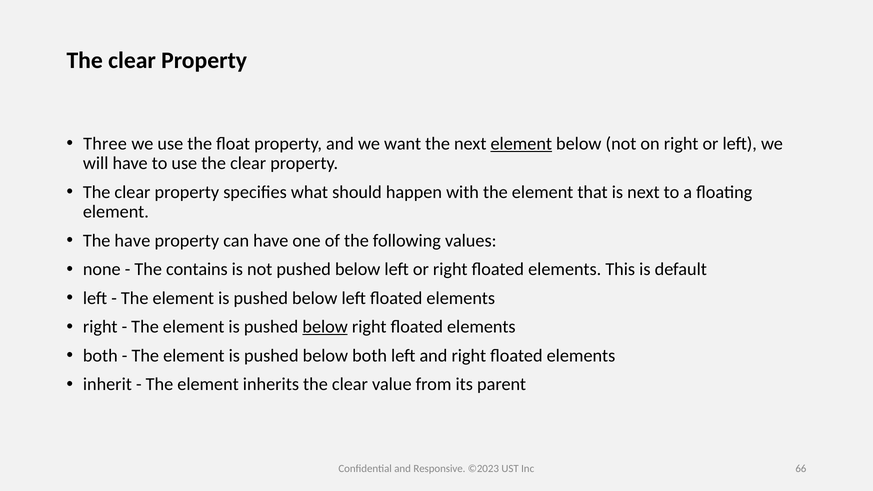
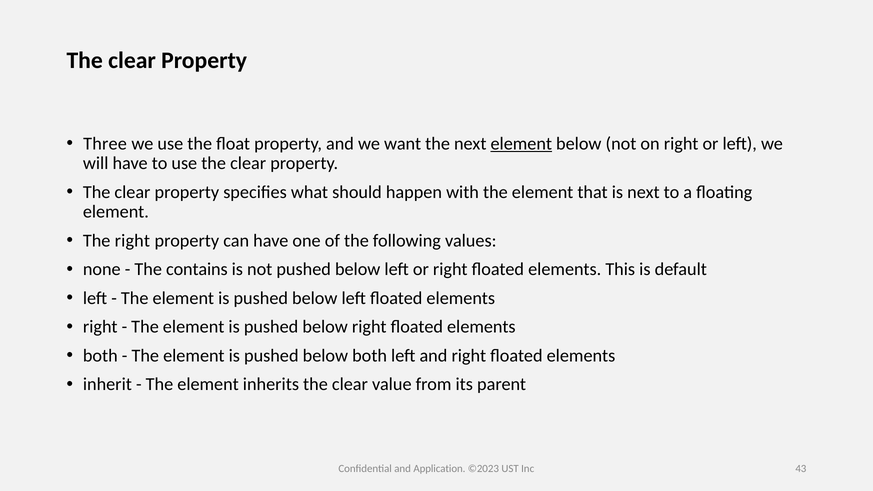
The have: have -> right (132, 241)
below underline: present -> none (325, 327)
Responsive: Responsive -> Application (439, 469)
66: 66 -> 43 (801, 469)
